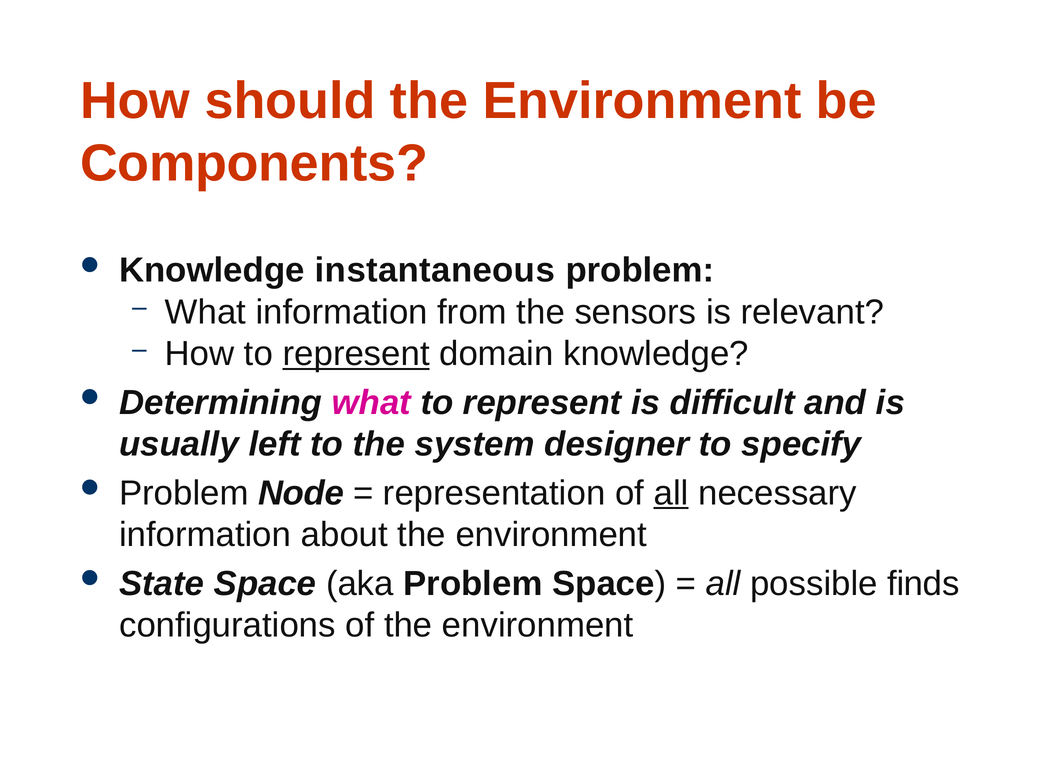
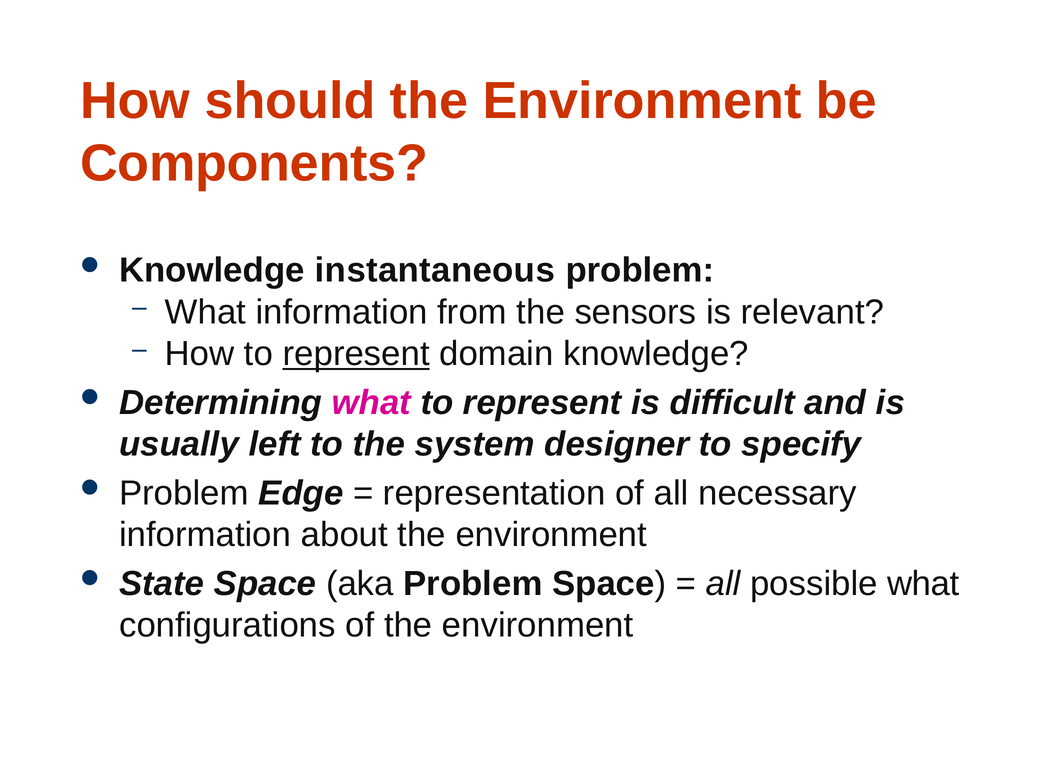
Node: Node -> Edge (301, 493)
all underline: present -> none (671, 493)
possible finds: finds -> what (923, 584)
